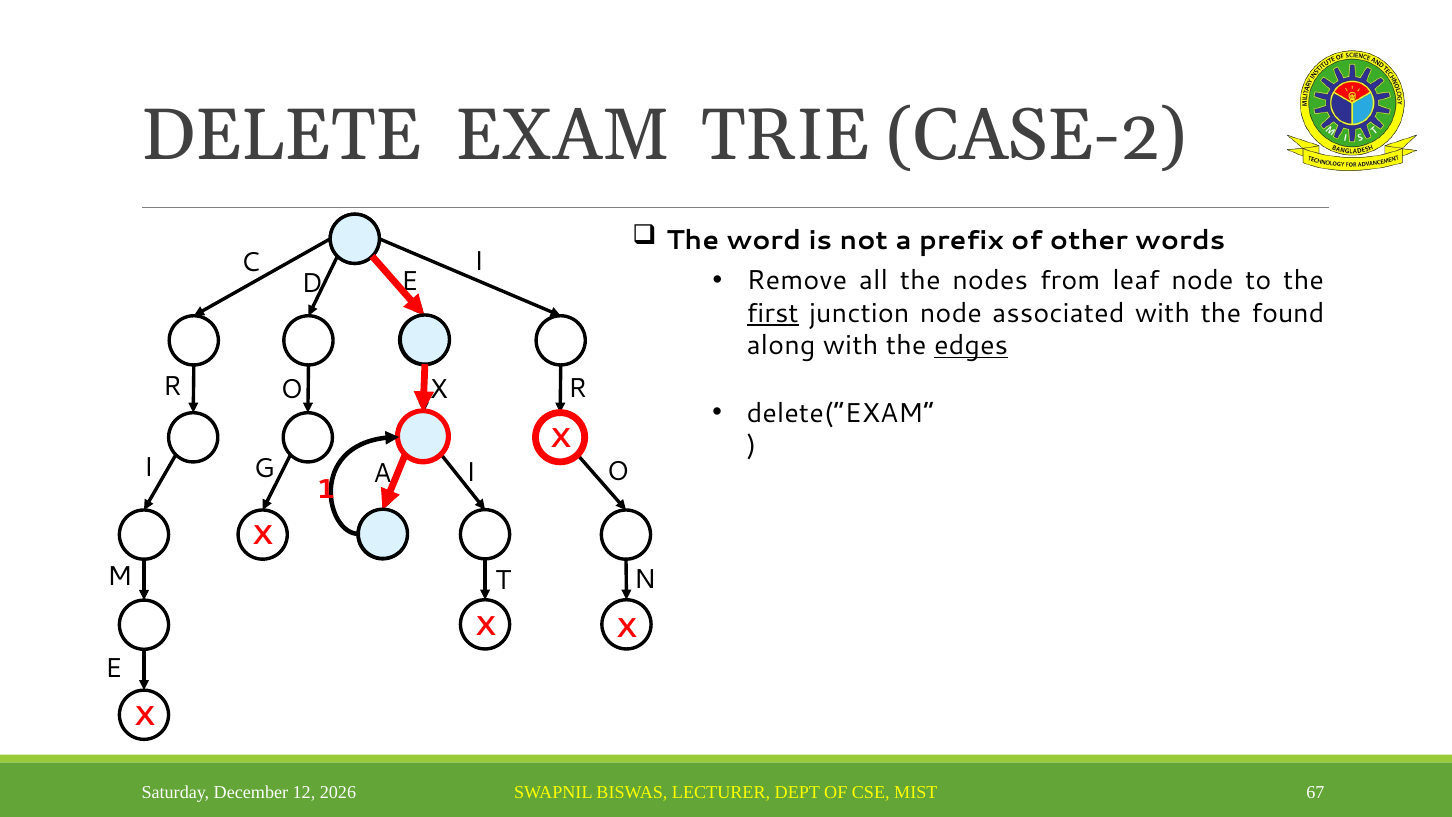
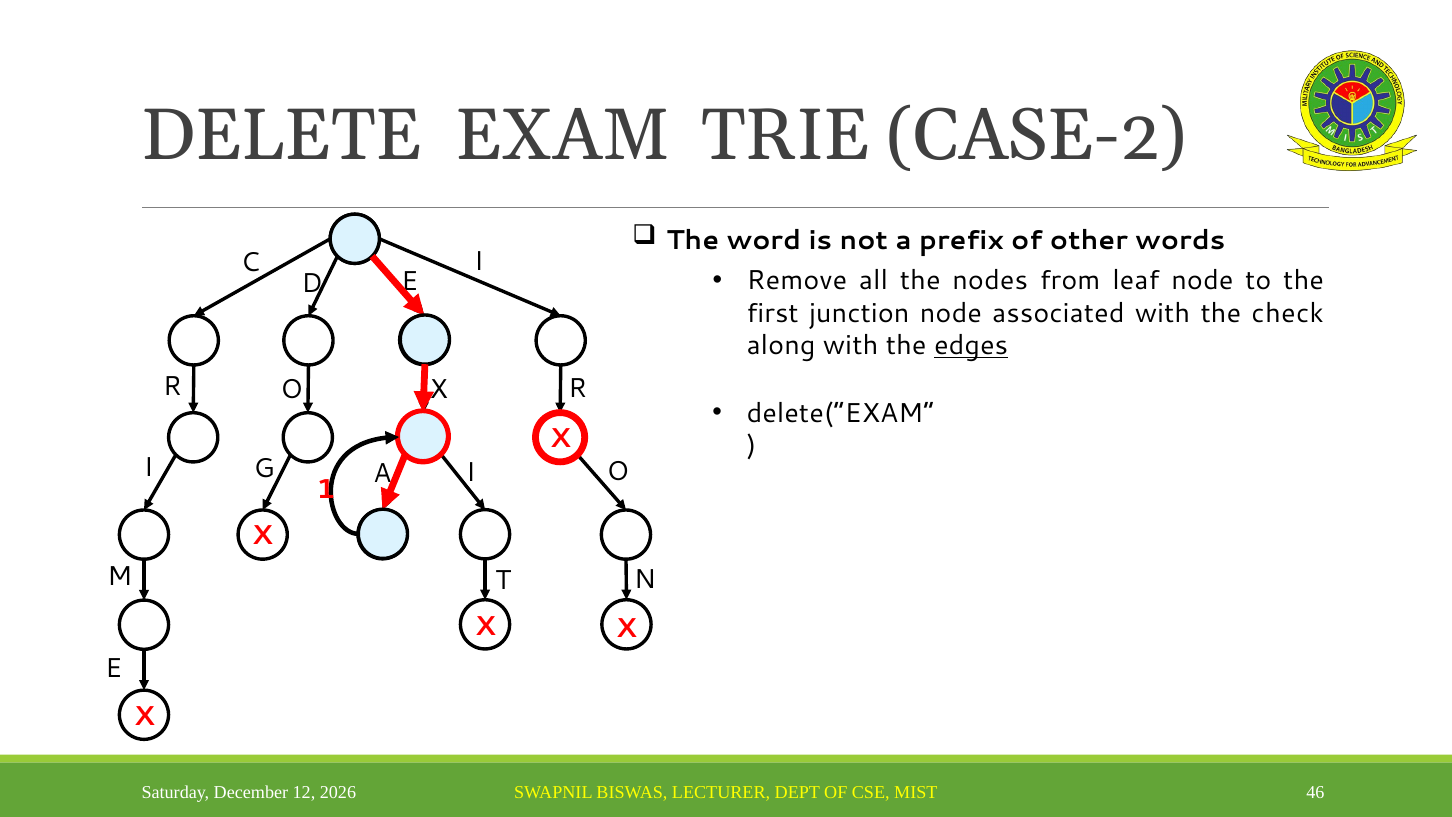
first underline: present -> none (773, 313)
found: found -> check (1288, 313)
67: 67 -> 46 (1315, 792)
